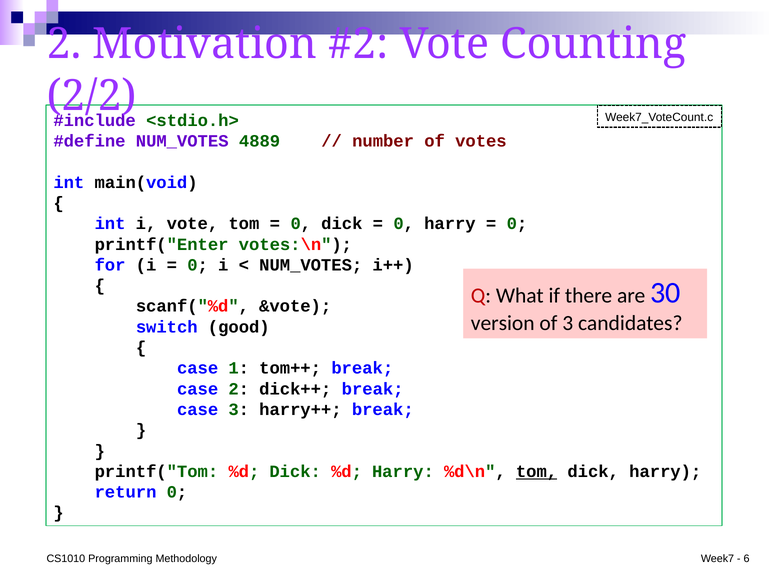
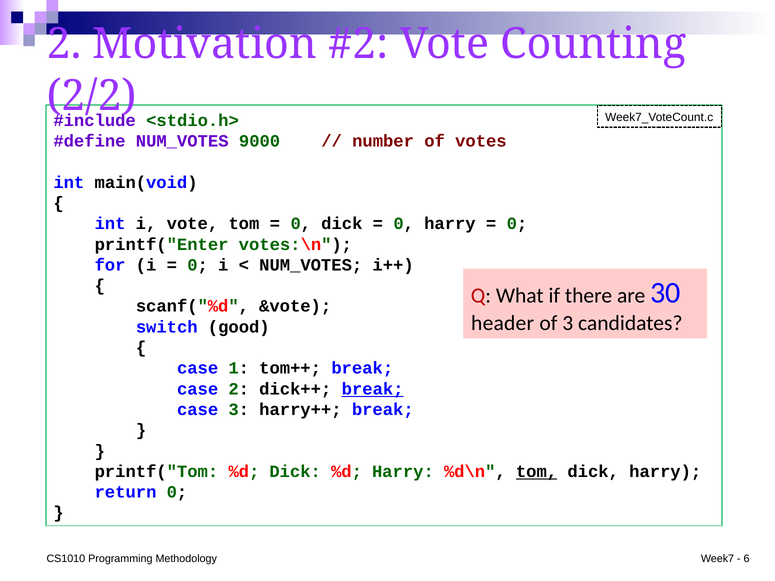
4889: 4889 -> 9000 (260, 141)
version: version -> header (503, 323)
break underline: none -> present (373, 389)
